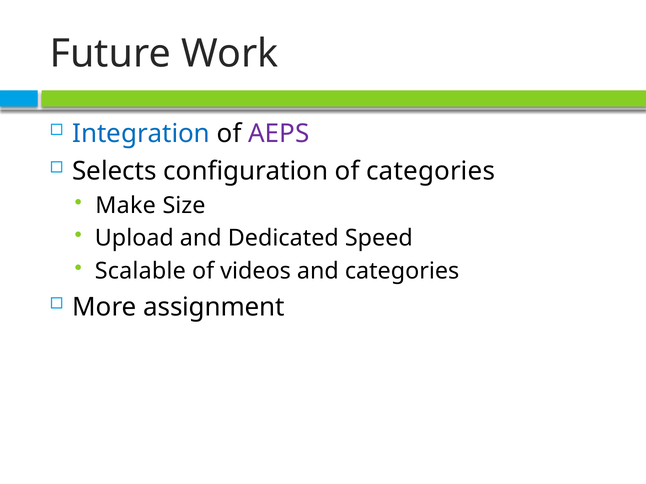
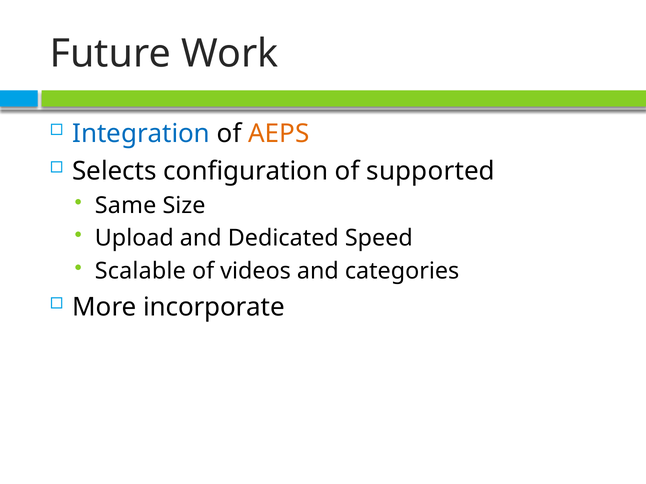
AEPS colour: purple -> orange (279, 134)
of categories: categories -> supported (431, 171)
Make: Make -> Same (126, 206)
assignment: assignment -> incorporate (214, 307)
